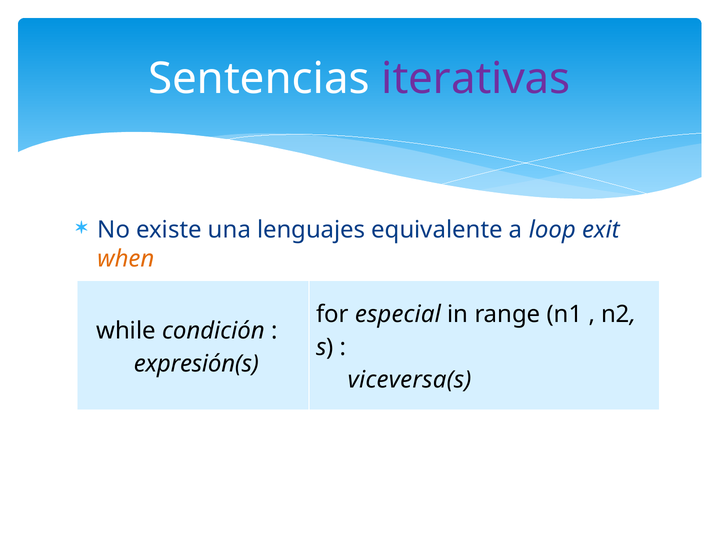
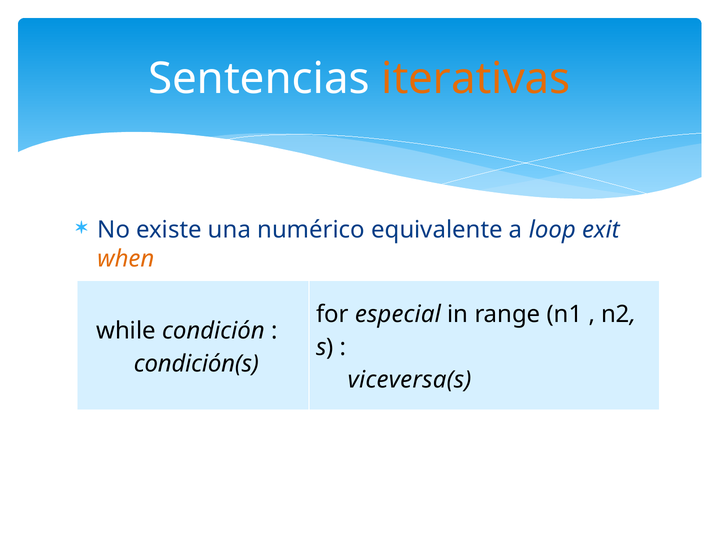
iterativas colour: purple -> orange (476, 79)
lenguajes: lenguajes -> numérico (311, 230)
expresión(s: expresión(s -> condición(s (196, 364)
